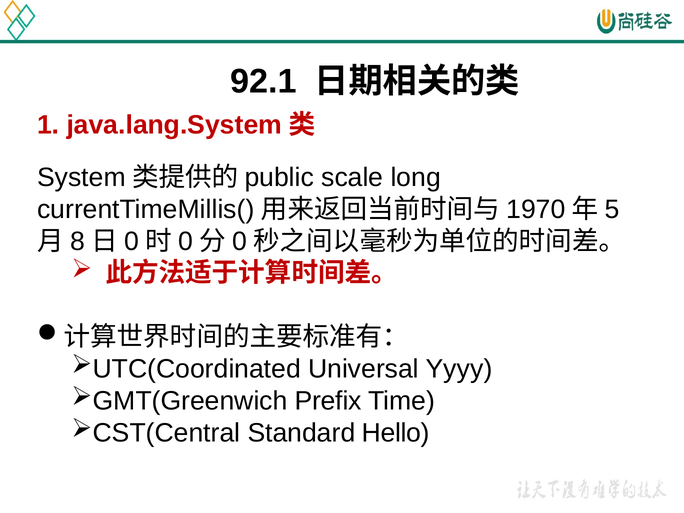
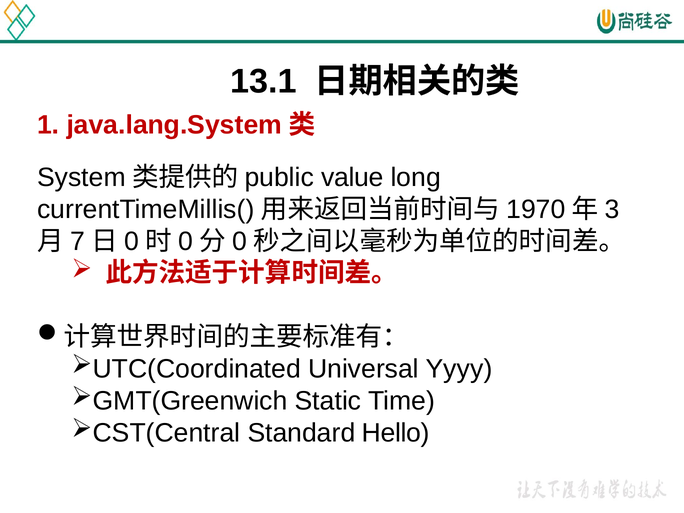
92.1: 92.1 -> 13.1 (264, 82)
scale: scale -> value (352, 177)
5: 5 -> 3 (612, 209)
8: 8 -> 7 (78, 241)
Prefix: Prefix -> Static (328, 401)
